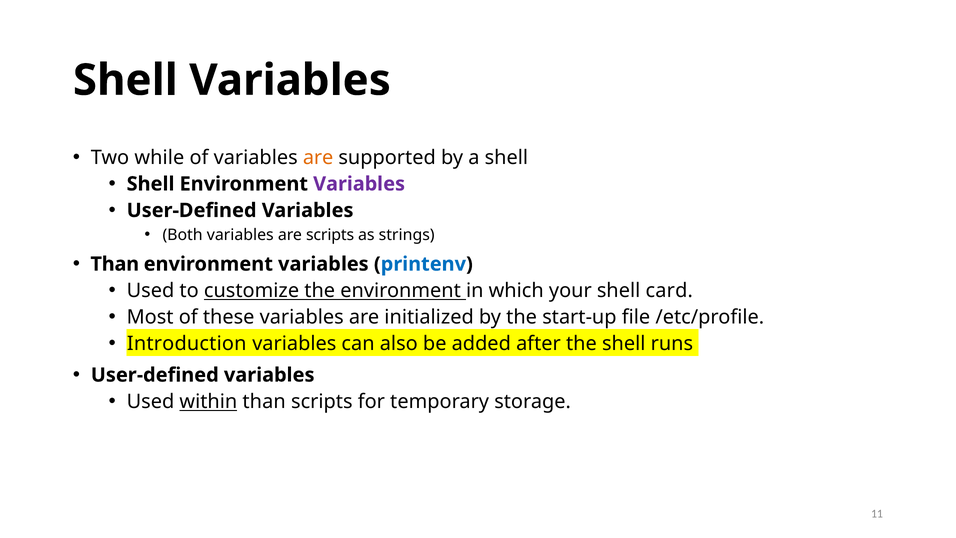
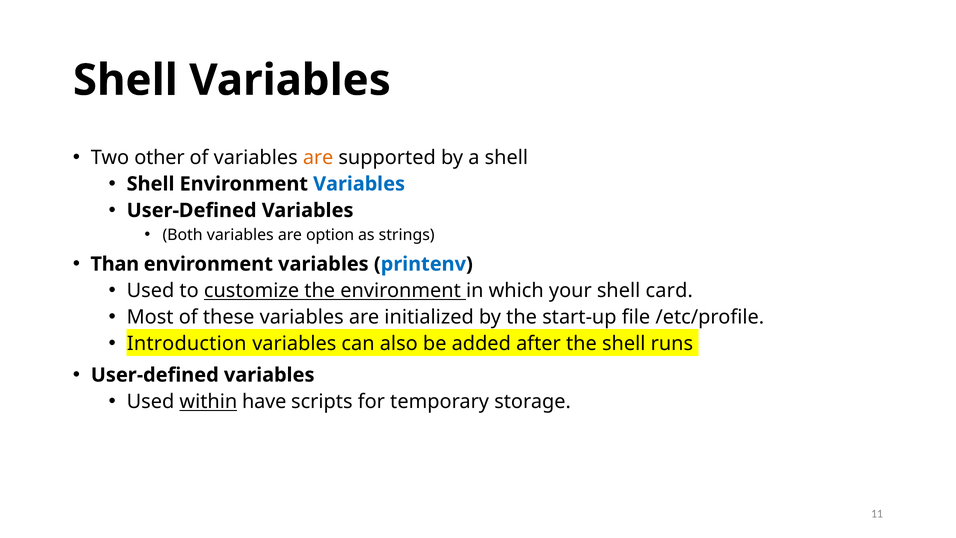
while: while -> other (159, 157)
Variables colour: purple -> blue (359, 184)
are scripts: scripts -> option (330, 235)
within than: than -> have (264, 401)
